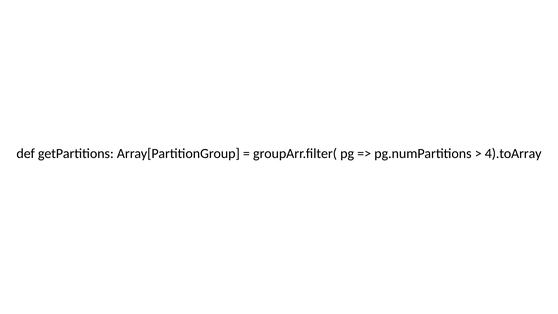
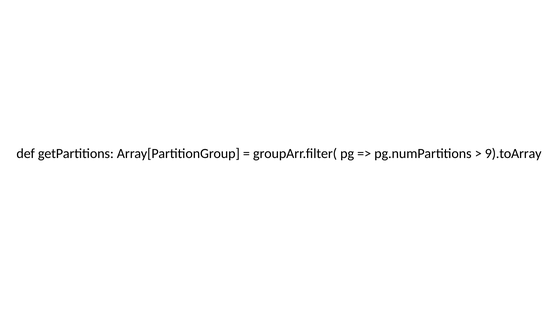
4).toArray: 4).toArray -> 9).toArray (513, 154)
